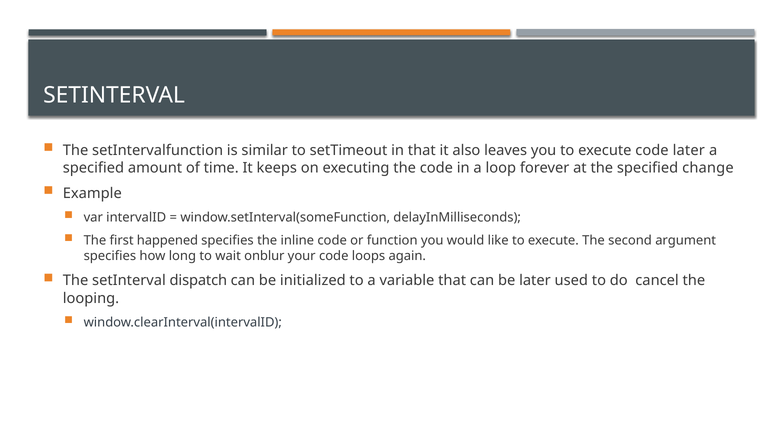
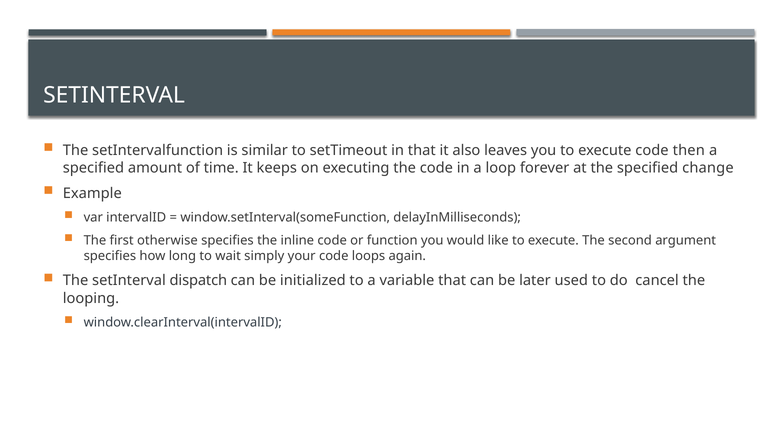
code later: later -> then (689, 150)
happened: happened -> otherwise (167, 241)
onblur: onblur -> simply (264, 256)
